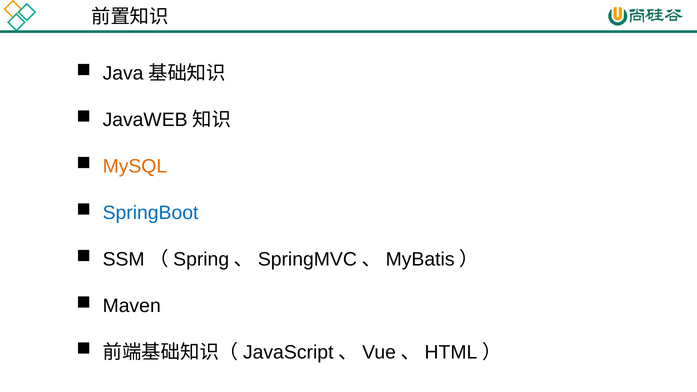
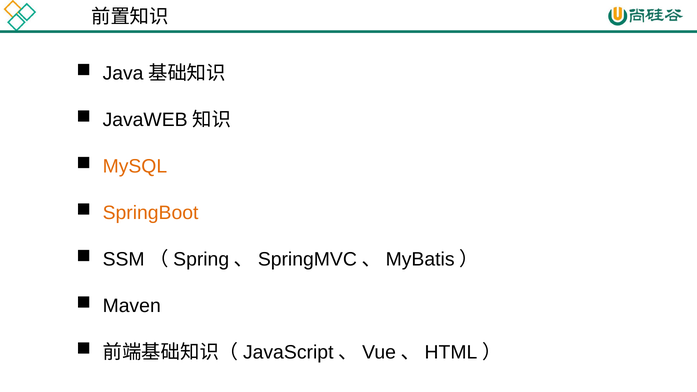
SpringBoot colour: blue -> orange (151, 213)
